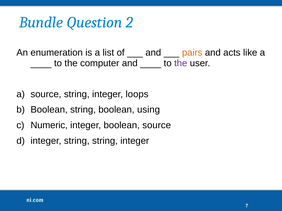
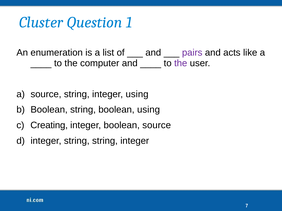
Bundle: Bundle -> Cluster (41, 22)
2: 2 -> 1 (129, 22)
pairs colour: orange -> purple (192, 53)
integer loops: loops -> using (137, 94)
Numeric: Numeric -> Creating (49, 125)
